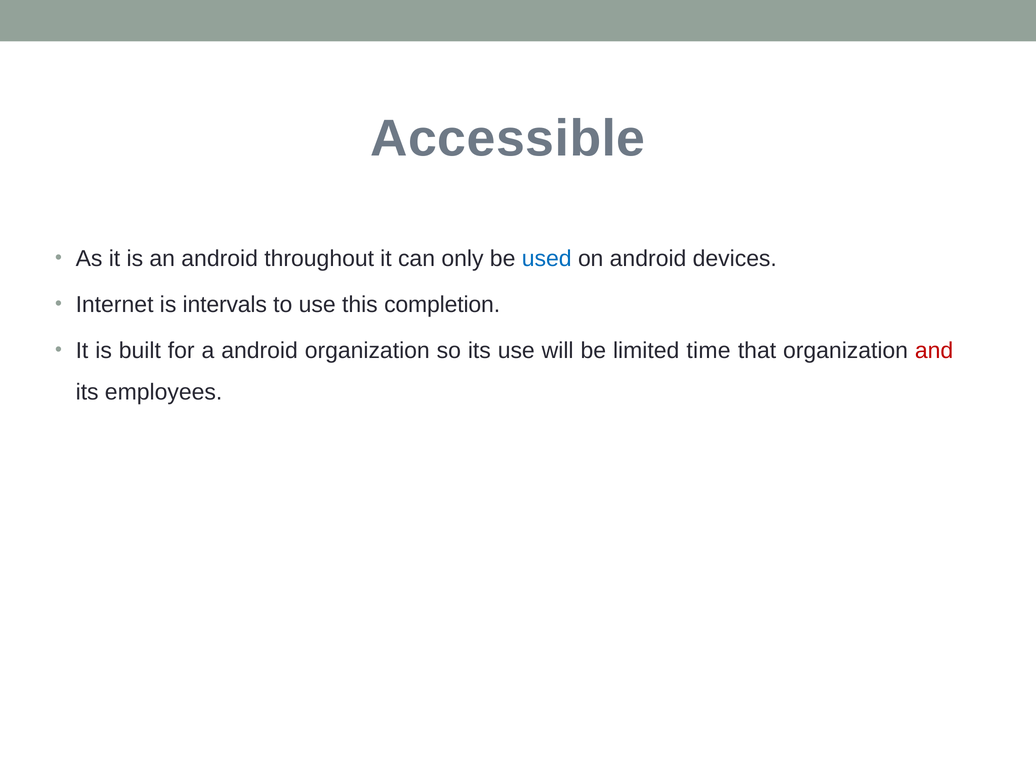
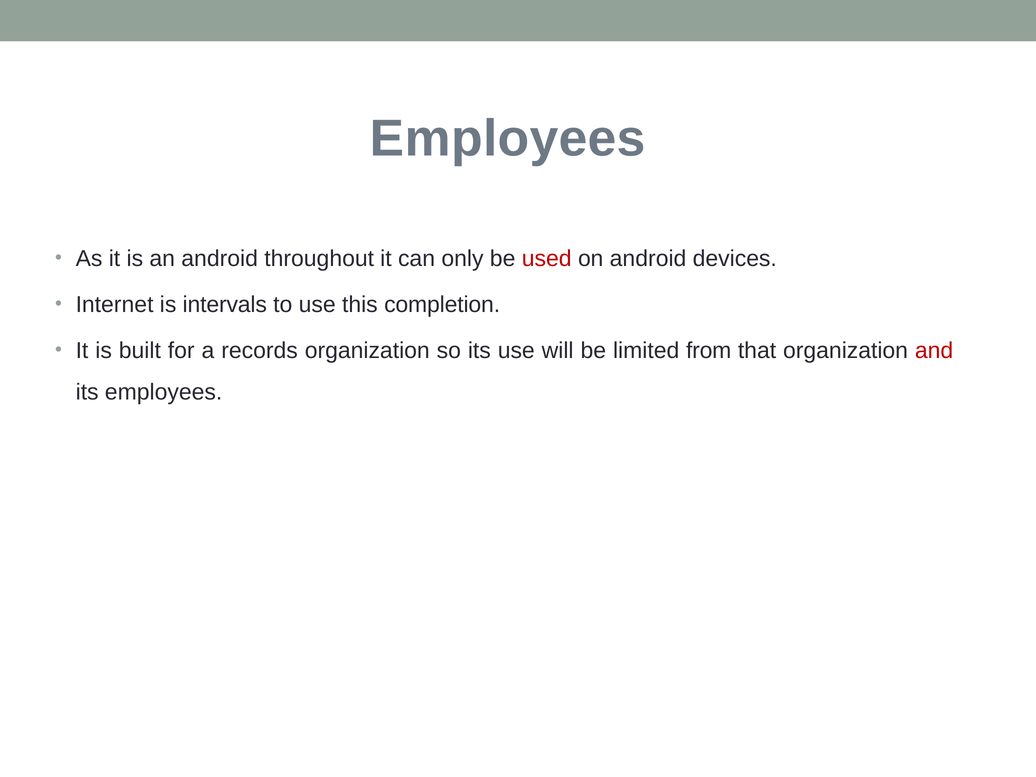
Accessible: Accessible -> Employees (508, 139)
used colour: blue -> red (547, 259)
a android: android -> records (260, 351)
time: time -> from (709, 351)
